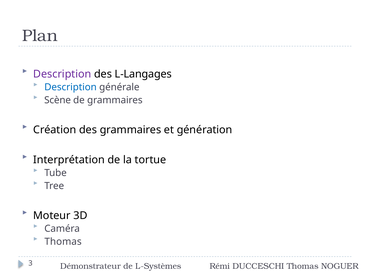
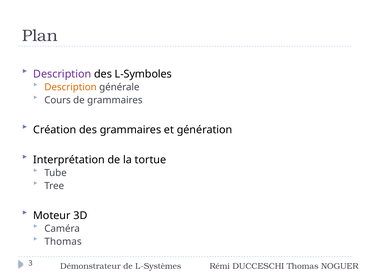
L-Langages: L-Langages -> L-Symboles (143, 74)
Description colour: blue -> orange (71, 87)
Scène: Scène -> Cours (58, 100)
